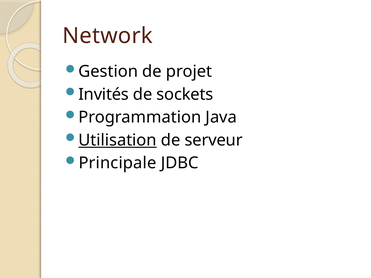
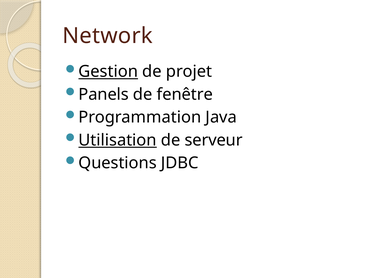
Gestion underline: none -> present (108, 72)
Invités: Invités -> Panels (104, 95)
sockets: sockets -> fenêtre (185, 95)
Principale: Principale -> Questions (118, 163)
